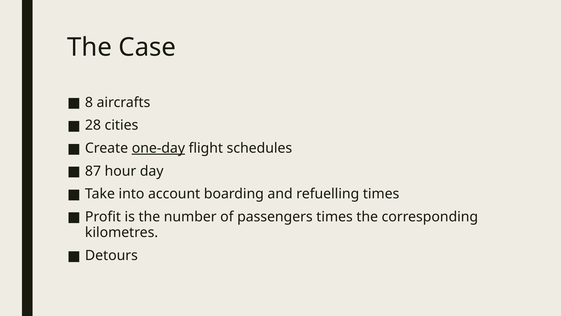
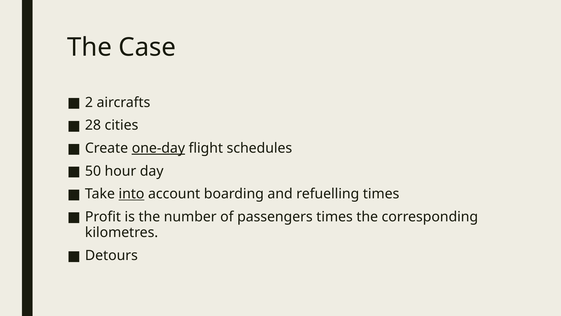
8: 8 -> 2 (89, 102)
87: 87 -> 50 (93, 171)
into underline: none -> present (131, 194)
